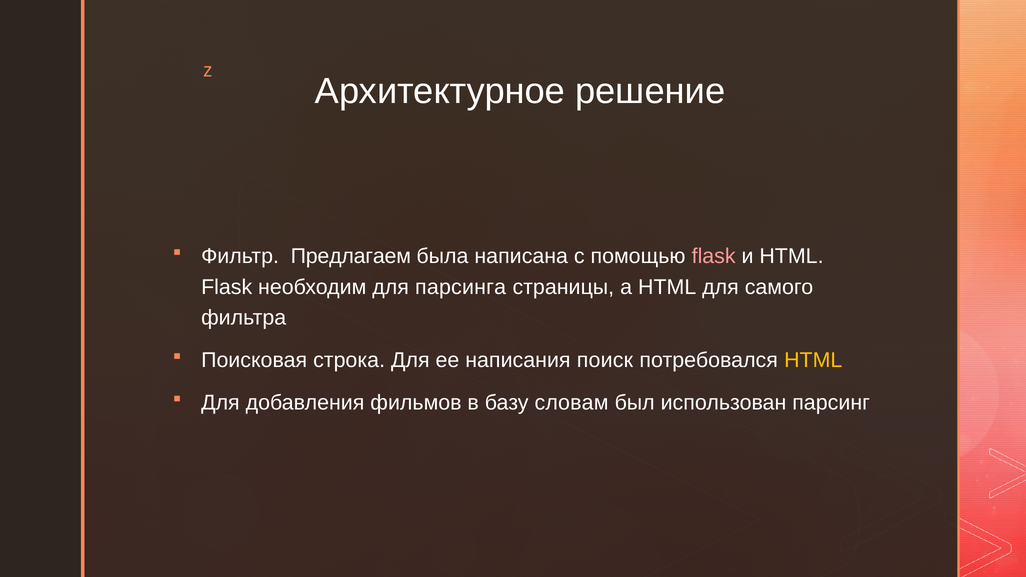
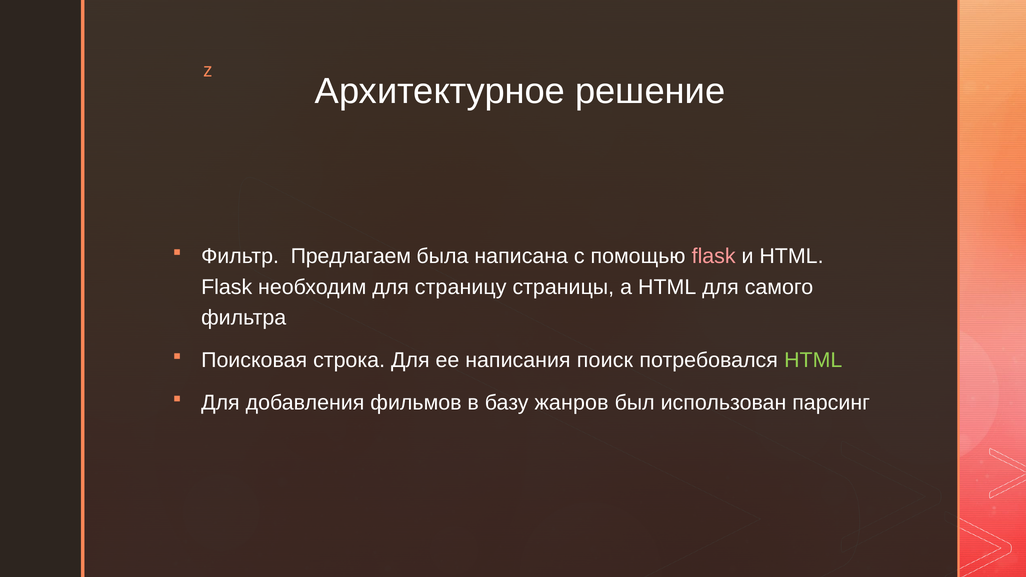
парсинга: парсинга -> страницу (461, 287)
HTML colour: yellow -> light green (813, 360)
словам: словам -> жанров (572, 403)
